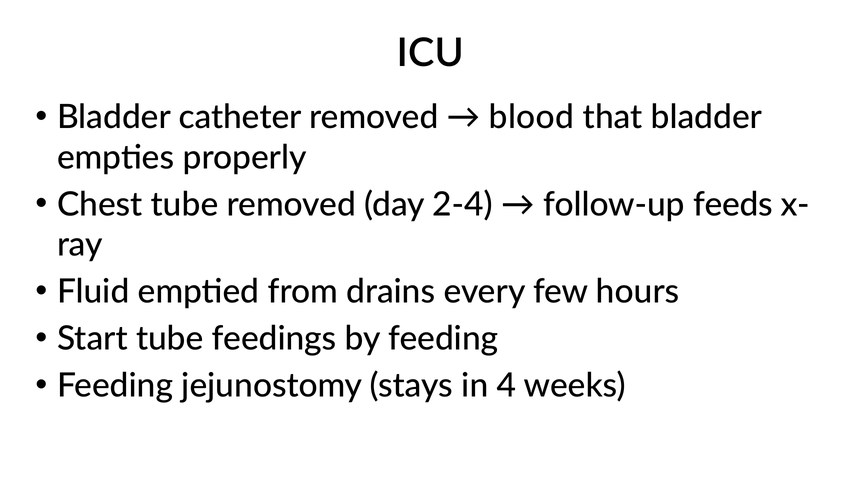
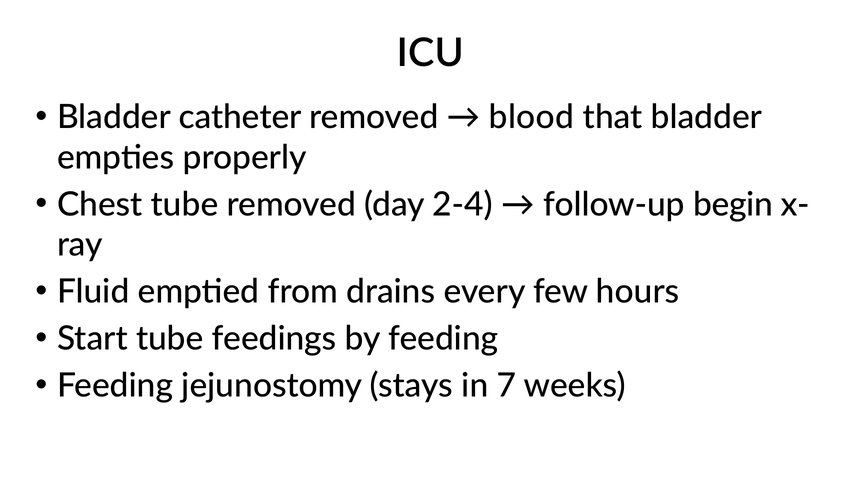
feeds: feeds -> begin (733, 205)
4: 4 -> 7 (506, 386)
